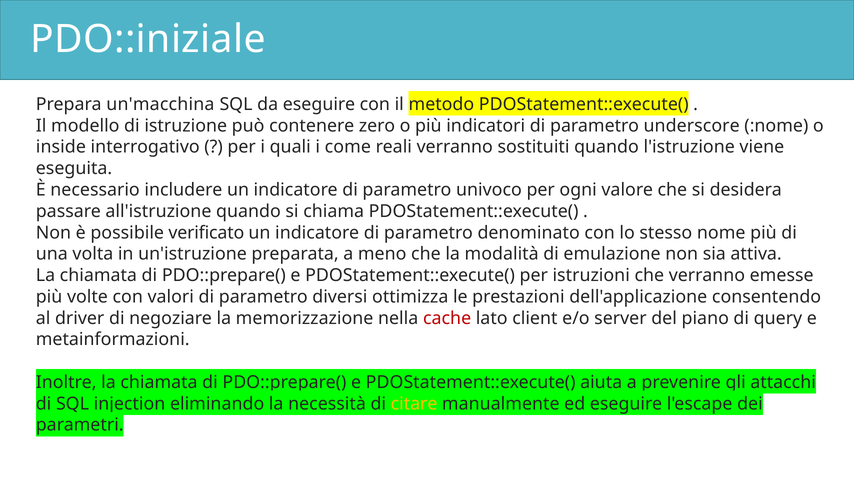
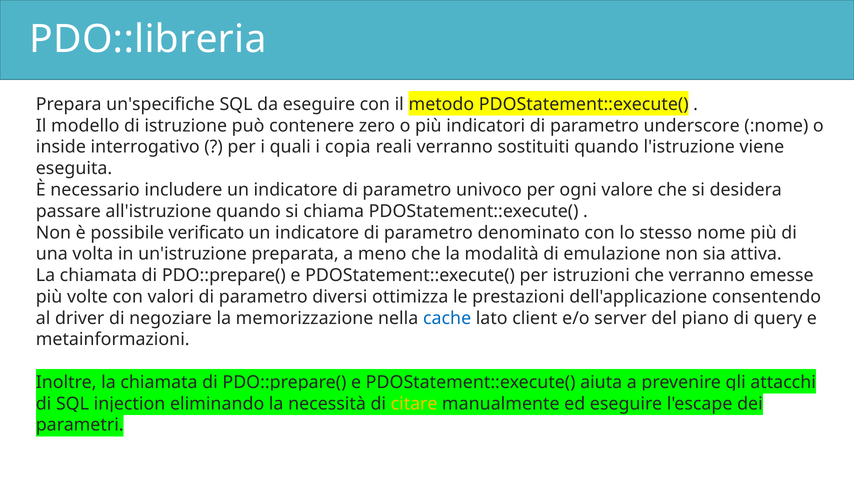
PDO::iniziale: PDO::iniziale -> PDO::libreria (148, 39)
un'macchina: un'macchina -> un'specifiche (161, 104)
come: come -> copia (348, 147)
cache colour: red -> blue (447, 318)
